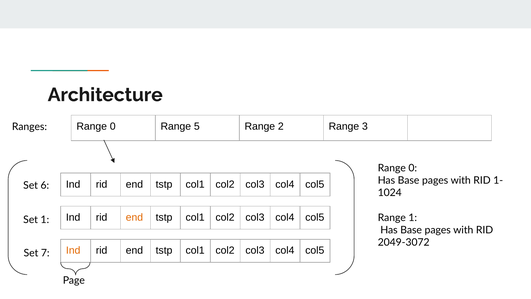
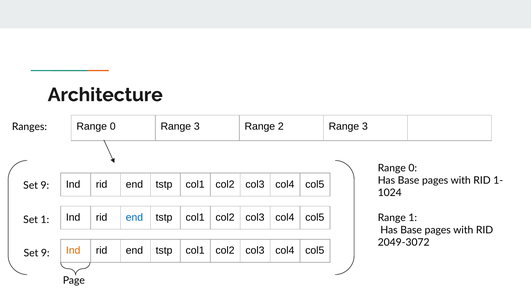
0 Range 5: 5 -> 3 (197, 126)
6: 6 -> 9 (45, 185)
end colour: orange -> blue (134, 217)
7: 7 -> 9 (45, 253)
